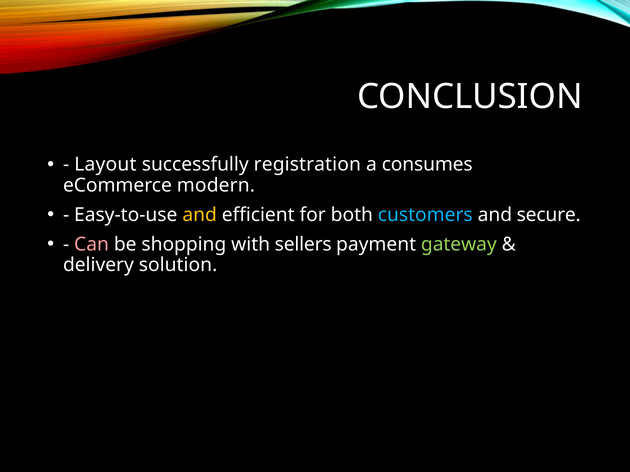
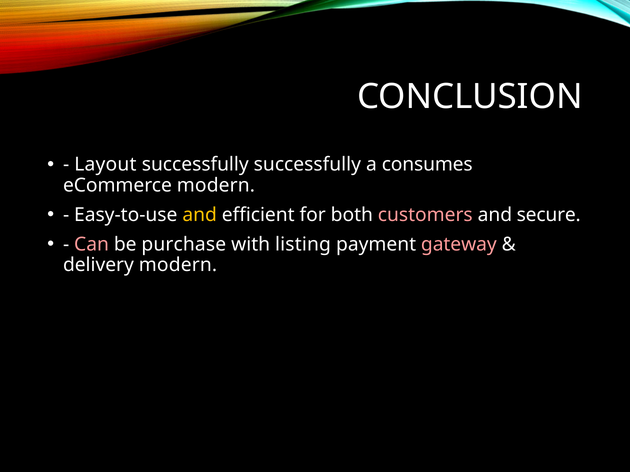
successfully registration: registration -> successfully (307, 165)
customers colour: light blue -> pink (425, 215)
shopping: shopping -> purchase (184, 244)
sellers: sellers -> listing (303, 244)
gateway colour: light green -> pink (459, 244)
delivery solution: solution -> modern (178, 265)
